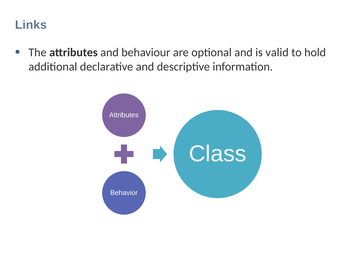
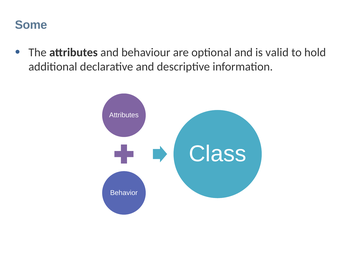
Links: Links -> Some (31, 25)
